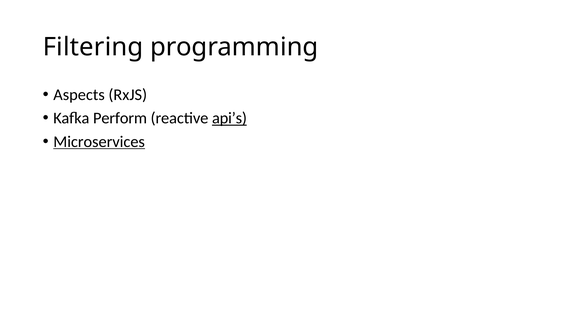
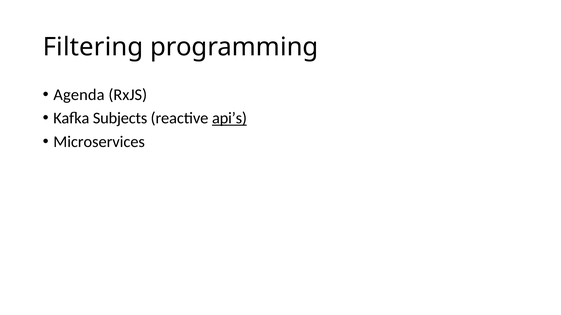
Aspects: Aspects -> Agenda (79, 95)
Perform: Perform -> Subjects (120, 118)
Microservices underline: present -> none (99, 142)
